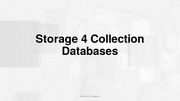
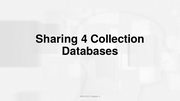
Storage: Storage -> Sharing (57, 39)
